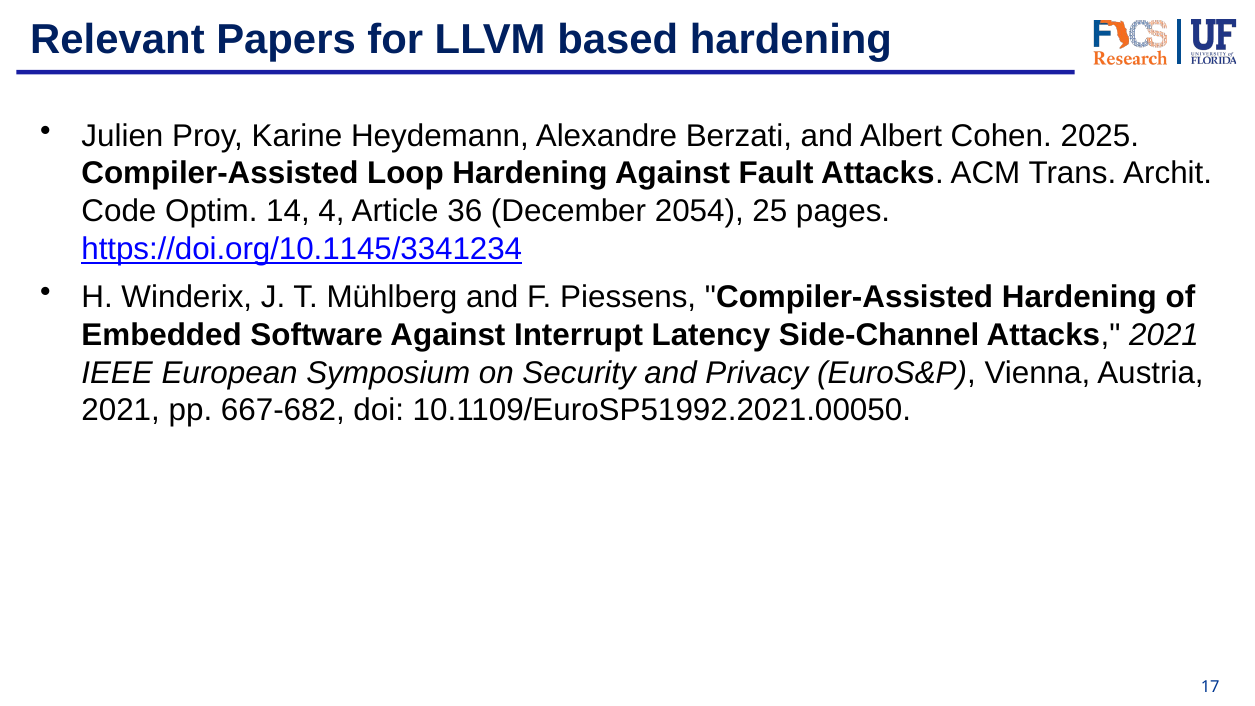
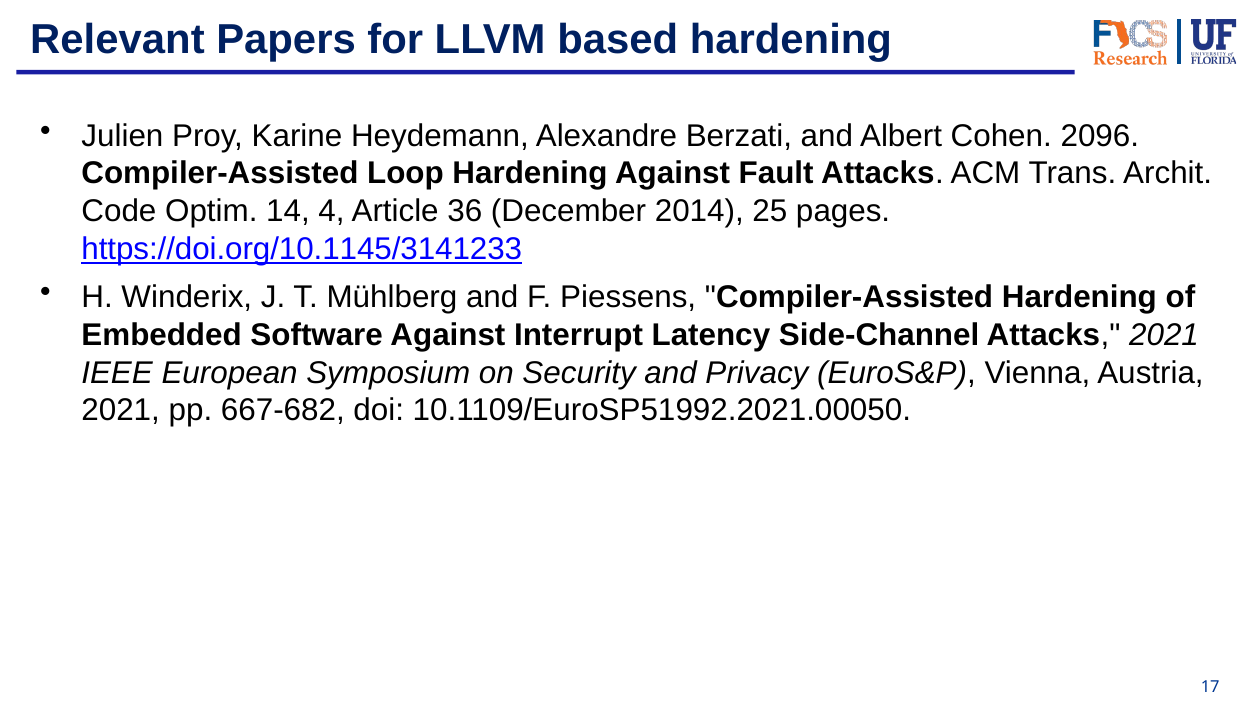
2025: 2025 -> 2096 (1100, 136)
2054: 2054 -> 2014 (699, 211)
https://doi.org/10.1145/3341234: https://doi.org/10.1145/3341234 -> https://doi.org/10.1145/3141233 (302, 249)
